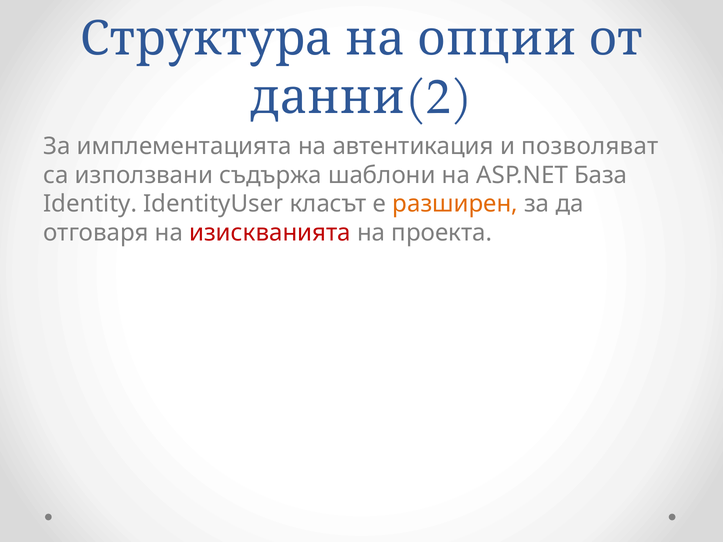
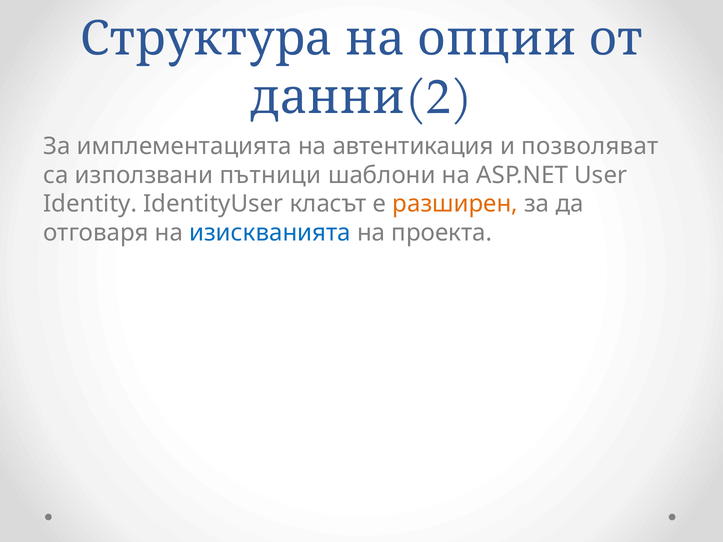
съдържа: съдържа -> пътници (270, 175)
База: База -> User (601, 175)
изискванията colour: red -> blue (270, 233)
